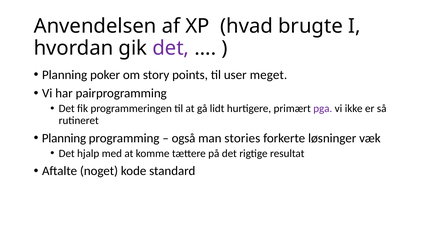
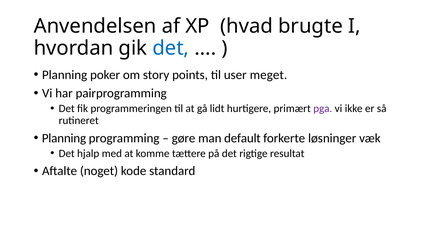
det colour: purple -> blue (171, 48)
også: også -> gøre (184, 138)
stories: stories -> default (242, 138)
